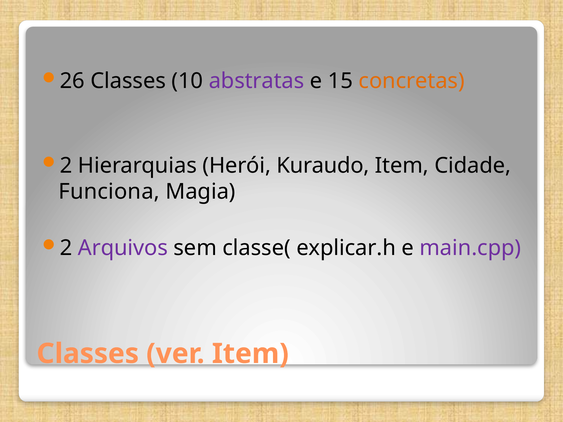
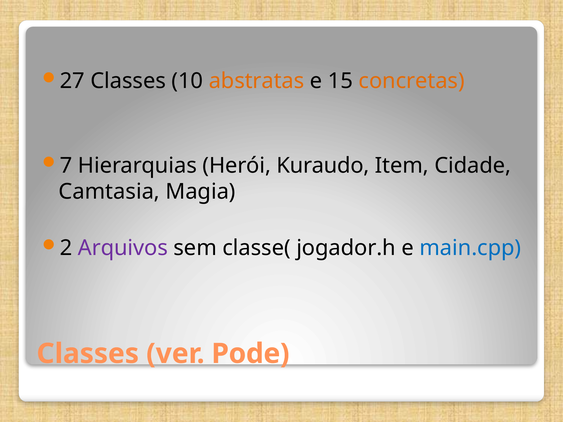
26: 26 -> 27 (72, 81)
abstratas colour: purple -> orange (257, 81)
2: 2 -> 7 (66, 166)
Funciona: Funciona -> Camtasia (109, 192)
explicar.h: explicar.h -> jogador.h (346, 248)
main.cpp colour: purple -> blue (470, 248)
ver Item: Item -> Pode (250, 354)
